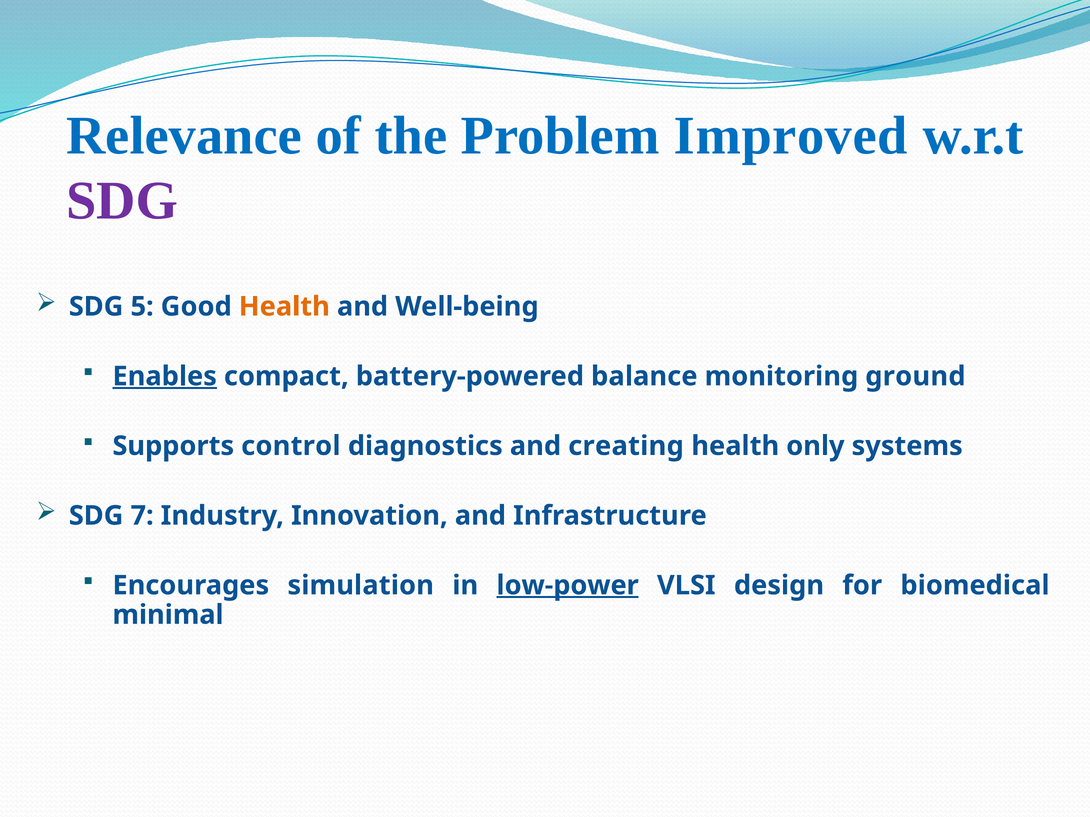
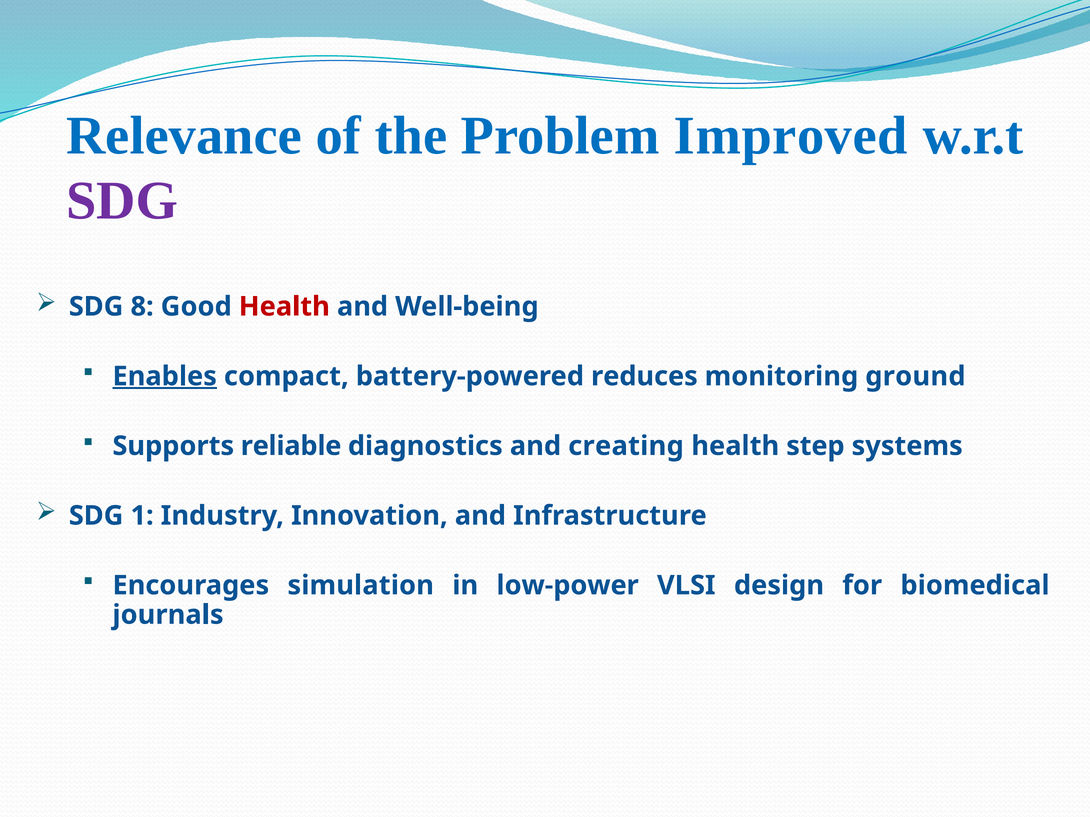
5: 5 -> 8 (142, 307)
Health colour: orange -> red (284, 307)
balance: balance -> reduces (644, 376)
control: control -> reliable (291, 446)
only: only -> step (815, 446)
7: 7 -> 1 (142, 516)
low-power underline: present -> none (568, 586)
minimal: minimal -> journals (168, 615)
